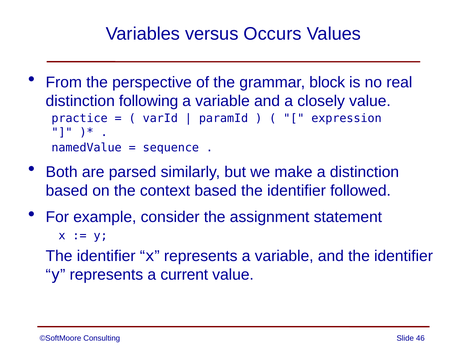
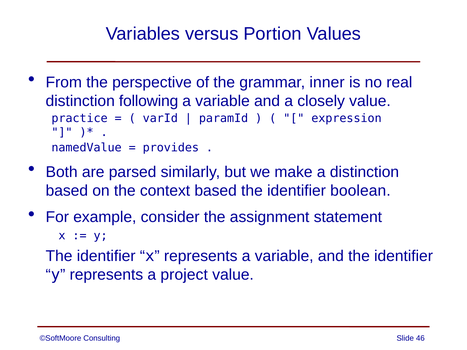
Occurs: Occurs -> Portion (273, 34)
block: block -> inner (327, 82)
sequence: sequence -> provides (171, 148)
followed: followed -> boolean (360, 191)
current: current -> project (184, 275)
